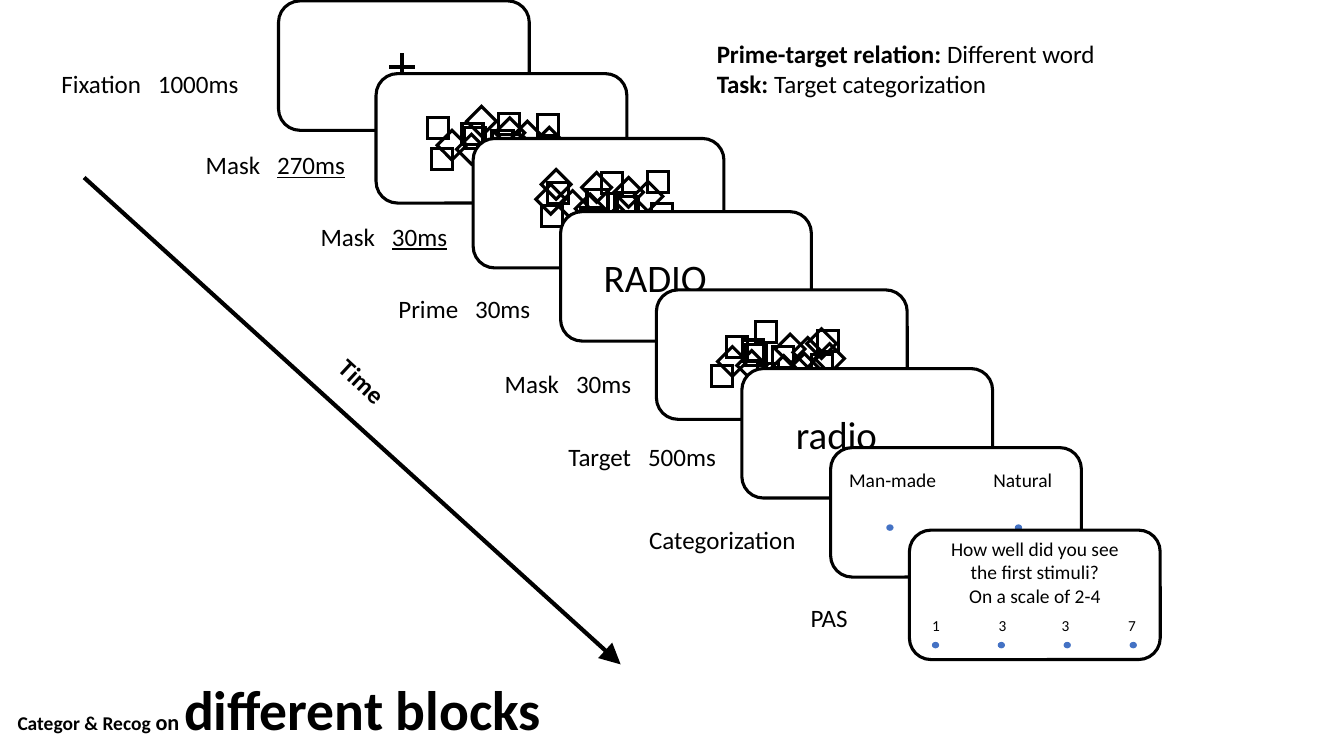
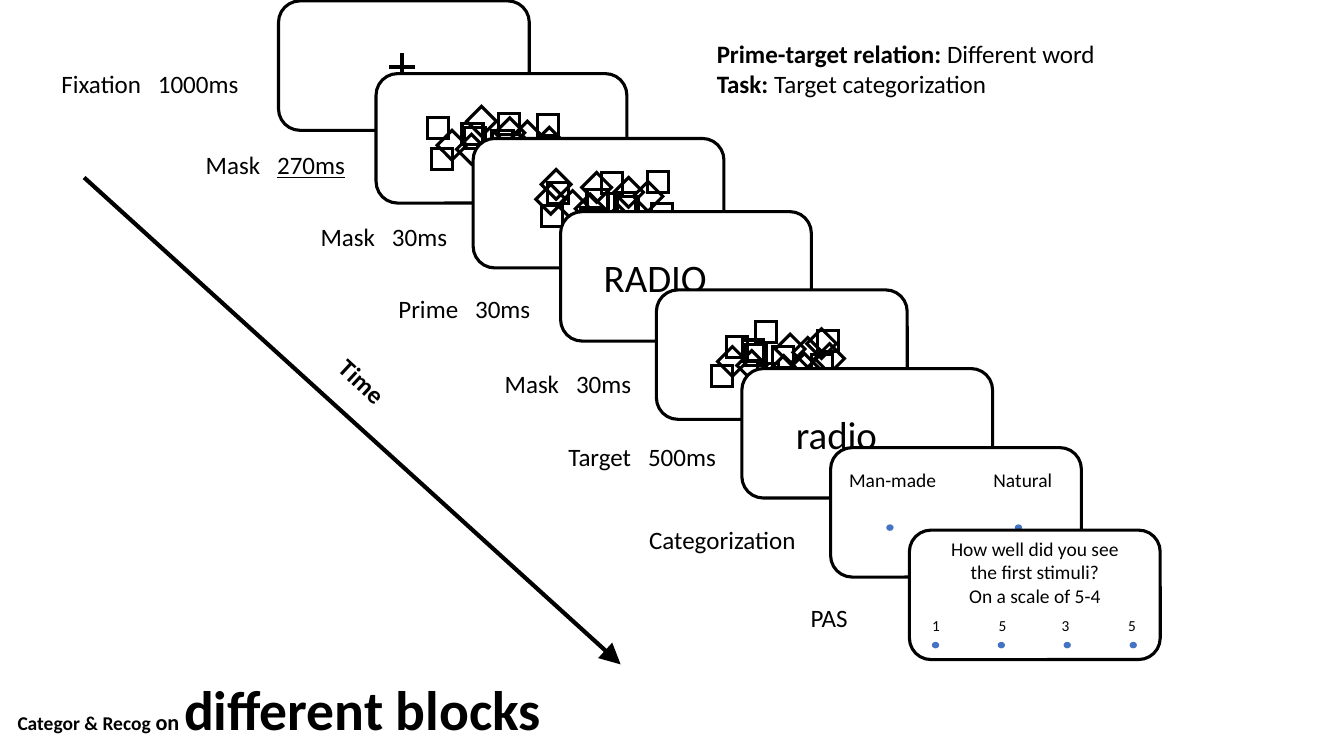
30ms underline: present -> none (420, 238)
2-4: 2-4 -> 5-4 (1088, 597)
1 3: 3 -> 5 (1002, 626)
3 7: 7 -> 5 (1132, 626)
